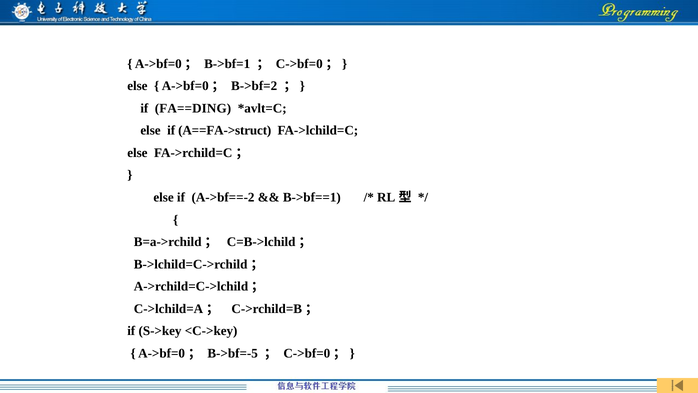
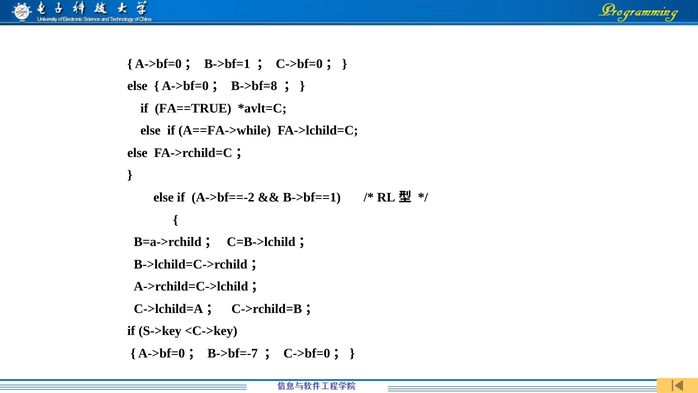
B->bf=2: B->bf=2 -> B->bf=8 (254, 86)
FA==DING: FA==DING -> FA==TRUE (193, 108)
A==FA->struct: A==FA->struct -> A==FA->while (225, 130)
B->bf=-5: B->bf=-5 -> B->bf=-7 (233, 353)
